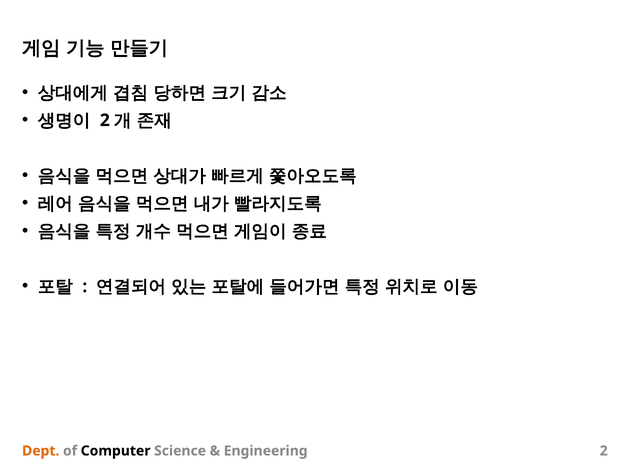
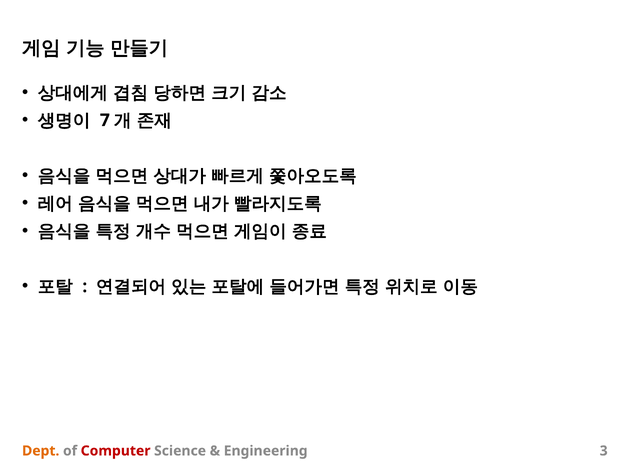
2: 2 -> 7 (105, 120)
Computer colour: black -> red (116, 450)
Engineering 2: 2 -> 3 (604, 450)
